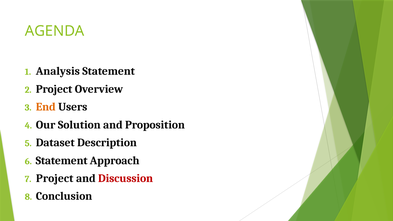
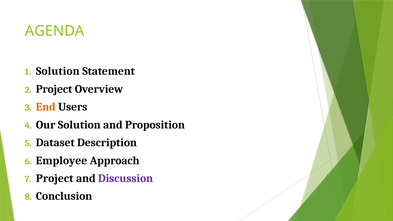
Analysis: Analysis -> Solution (58, 71)
Statement: Statement -> Employee (62, 161)
Discussion colour: red -> purple (126, 178)
